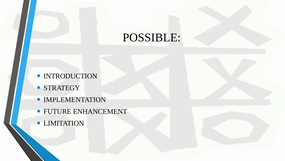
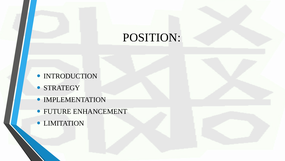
POSSIBLE: POSSIBLE -> POSITION (152, 37)
